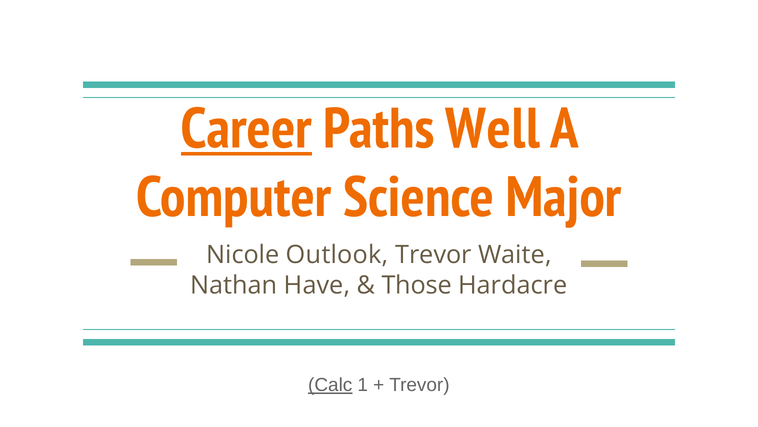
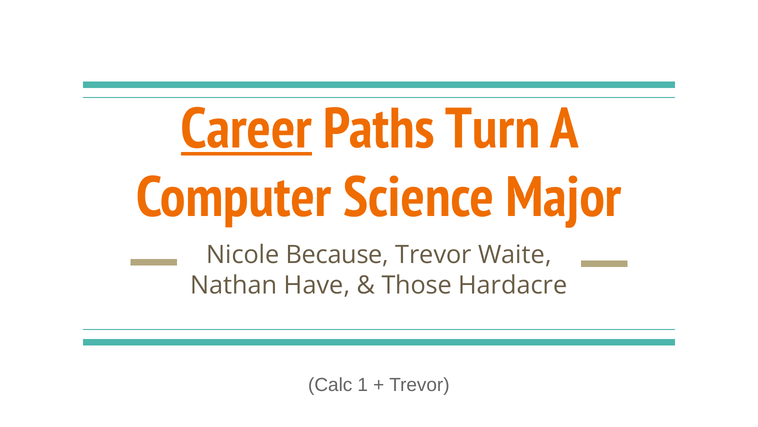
Well: Well -> Turn (493, 129)
Outlook: Outlook -> Because (337, 254)
Calc underline: present -> none (330, 385)
